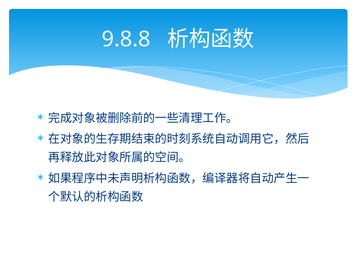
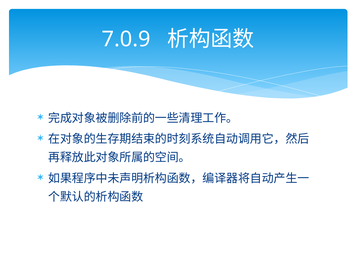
9.8.8: 9.8.8 -> 7.0.9 (126, 39)
